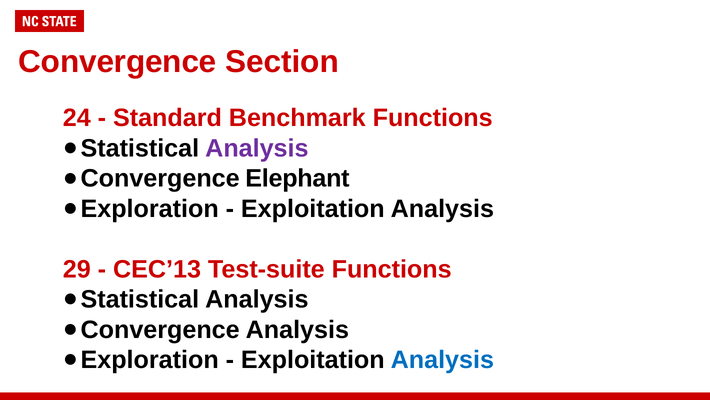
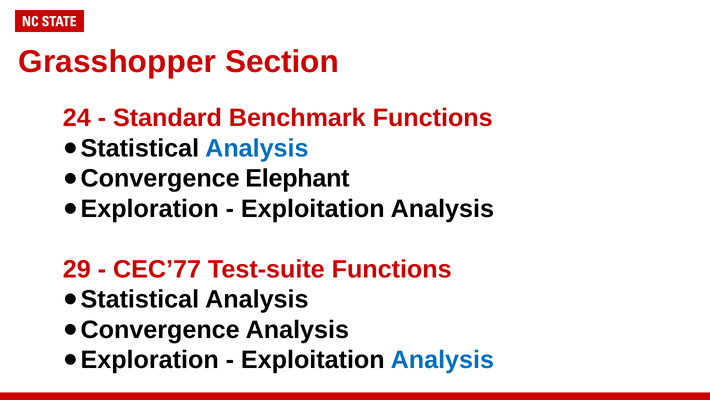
Convergence: Convergence -> Grasshopper (117, 62)
Analysis colour: purple -> blue (257, 148)
CEC’13: CEC’13 -> CEC’77 (157, 269)
